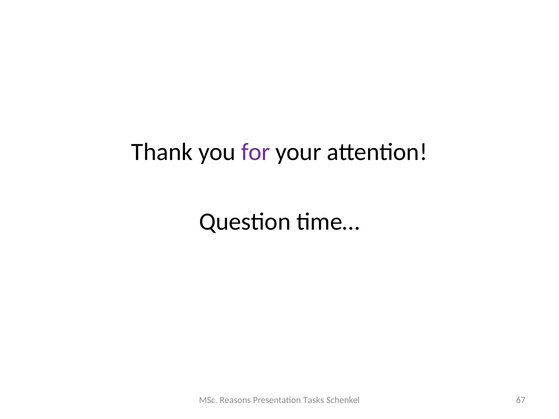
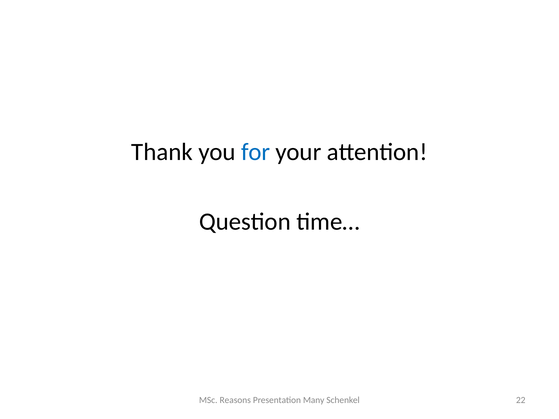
for colour: purple -> blue (256, 152)
Tasks: Tasks -> Many (314, 400)
67: 67 -> 22 (521, 400)
